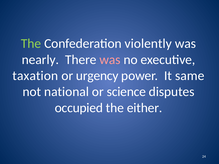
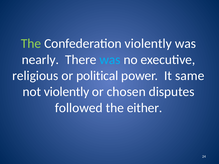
was colour: pink -> light blue (110, 60)
taxation: taxation -> religious (35, 76)
urgency: urgency -> political (97, 76)
not national: national -> violently (67, 92)
science: science -> chosen (126, 92)
occupied: occupied -> followed (79, 108)
